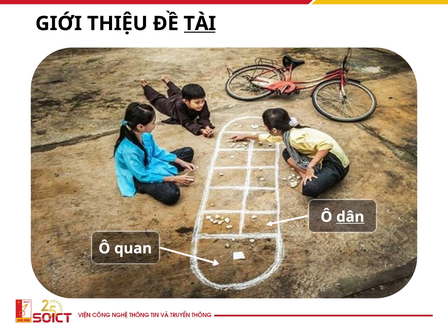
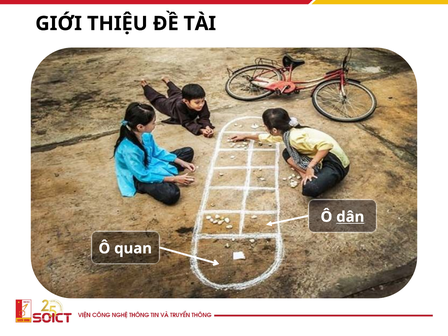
TÀI underline: present -> none (200, 24)
